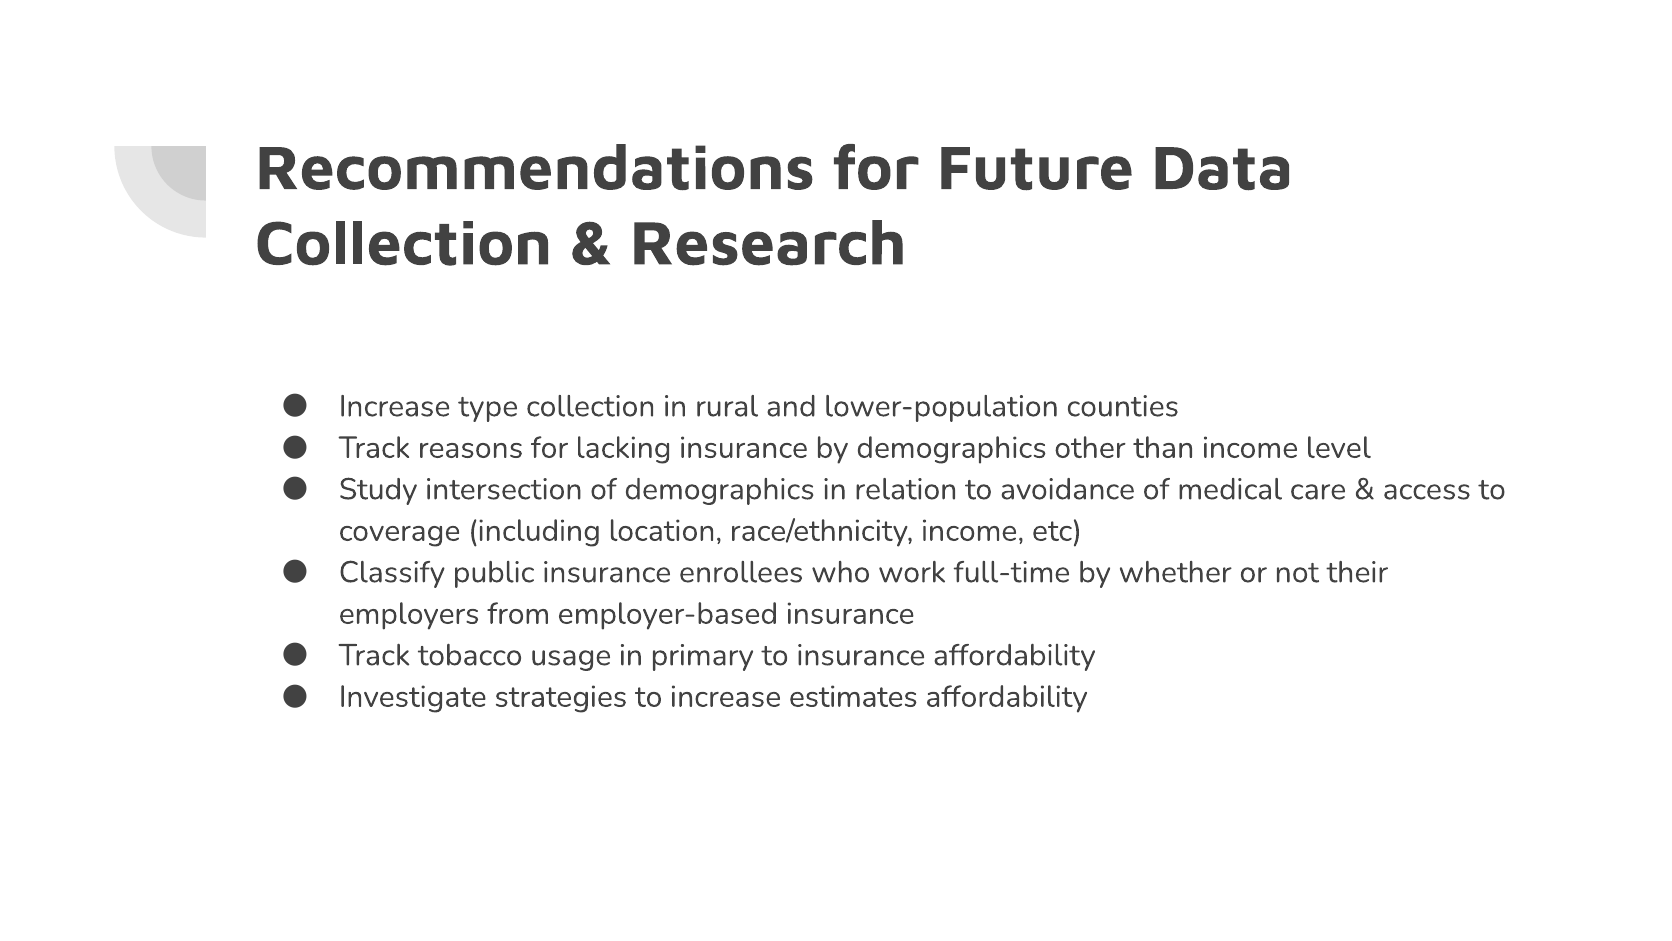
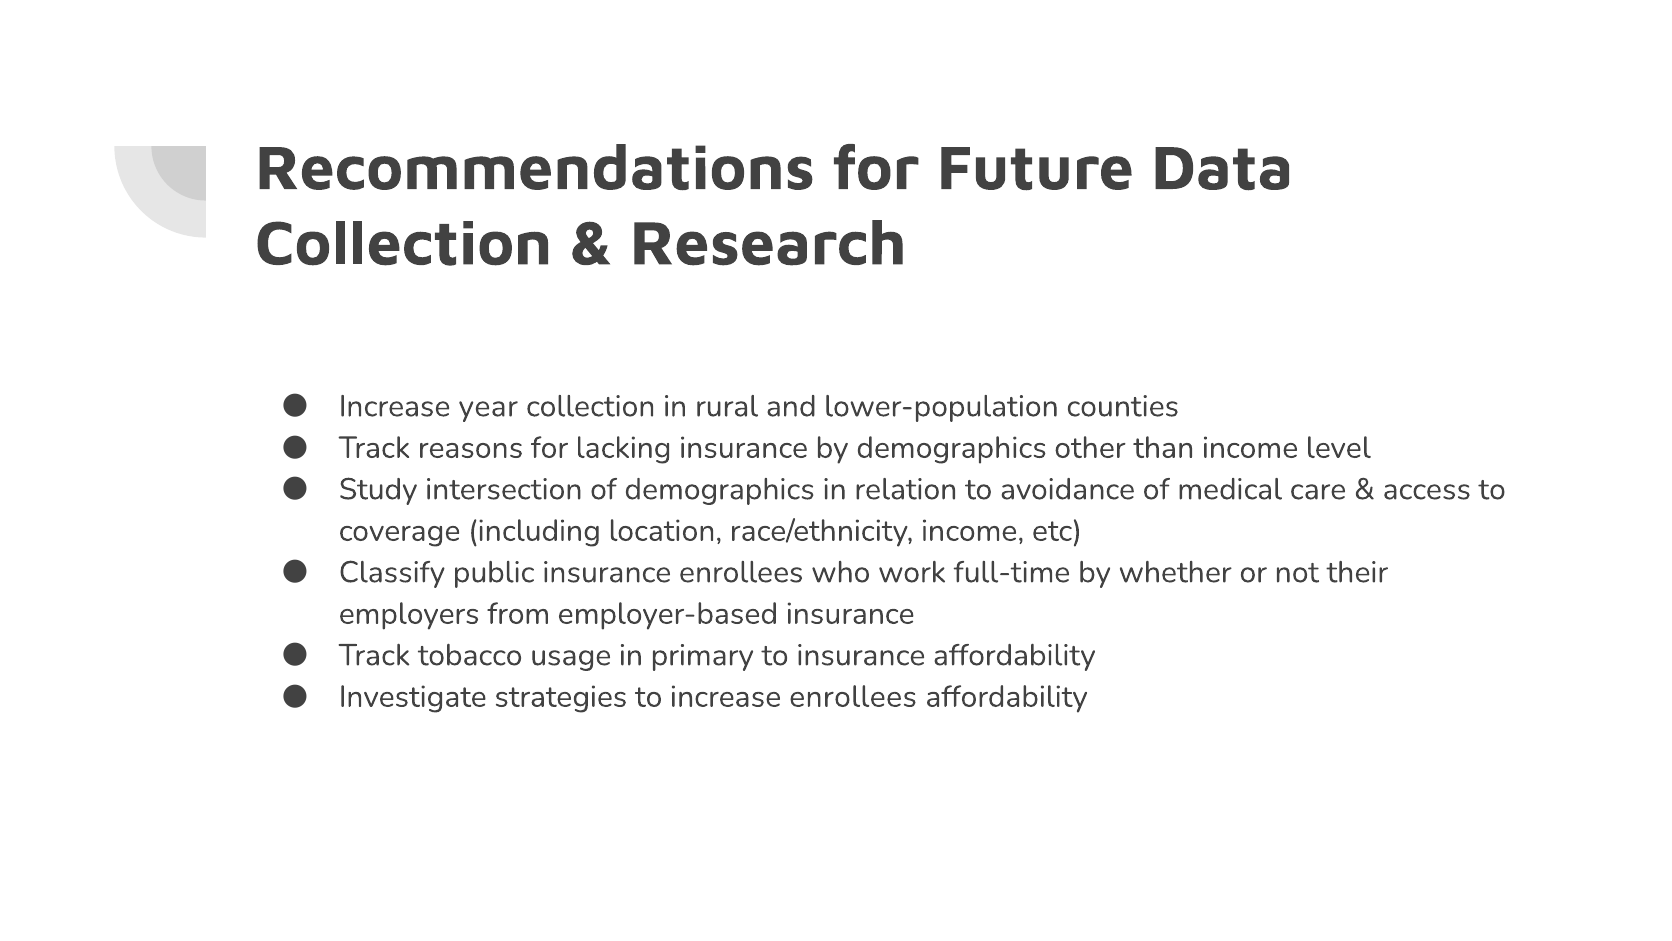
type: type -> year (488, 406)
increase estimates: estimates -> enrollees (853, 696)
